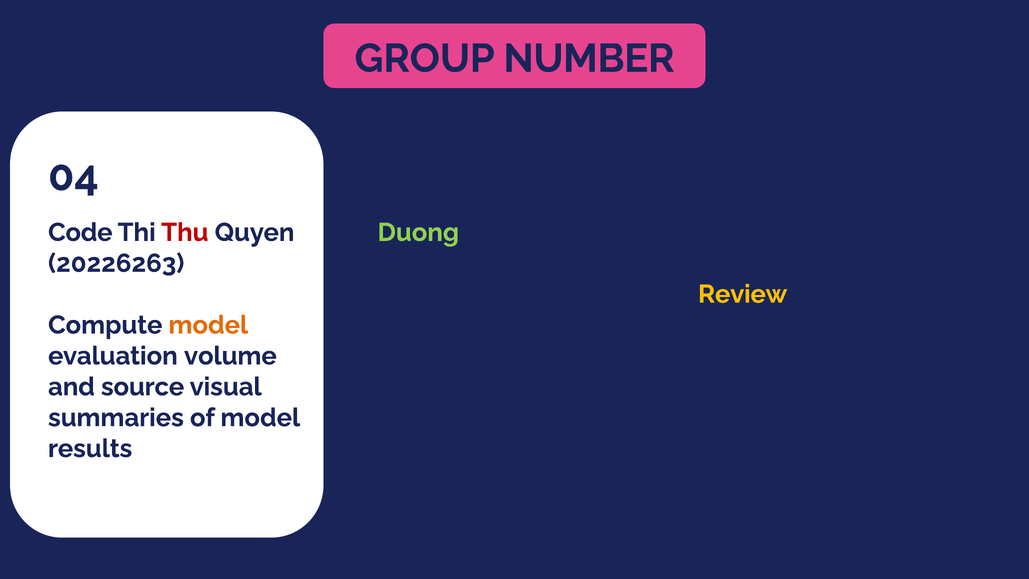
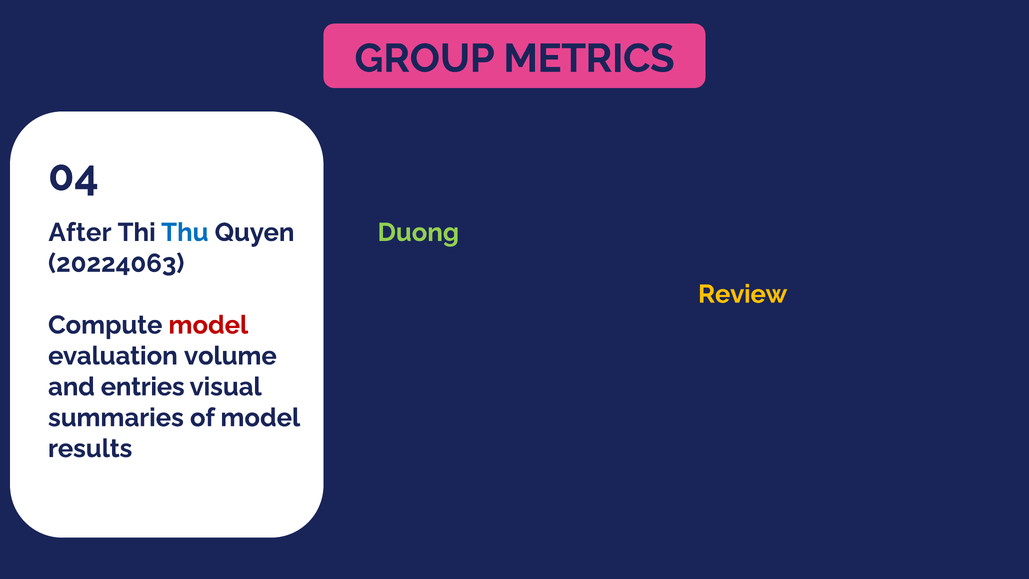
GROUP NUMBER: NUMBER -> METRICS (589, 59)
Code: Code -> After (80, 232)
Thu colour: red -> blue (185, 232)
20226263: 20226263 -> 20224063 (116, 263)
model colour: orange -> red (208, 325)
source: source -> entries (143, 387)
